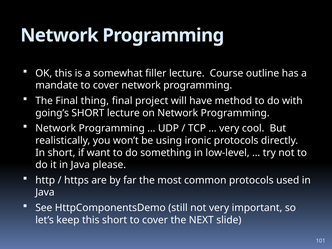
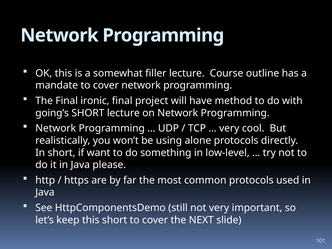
thing: thing -> ironic (95, 101)
ironic: ironic -> alone (198, 140)
